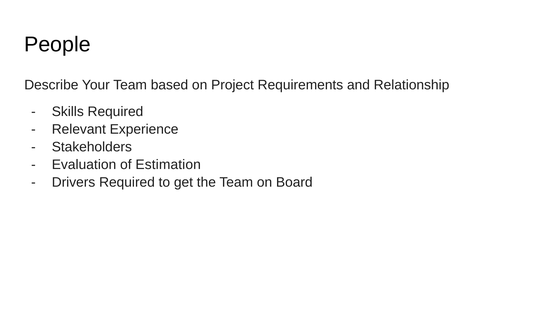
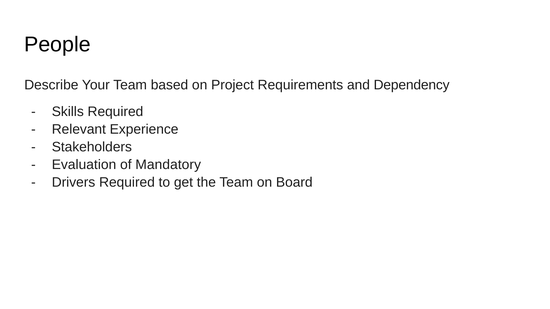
Relationship: Relationship -> Dependency (412, 85)
Estimation: Estimation -> Mandatory (168, 165)
